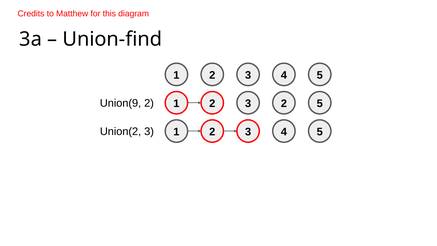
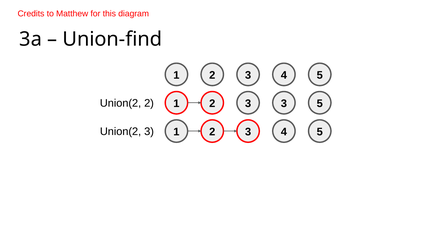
Union(9: Union(9 -> Union(2 (121, 103)
3 2: 2 -> 3 (284, 103)
